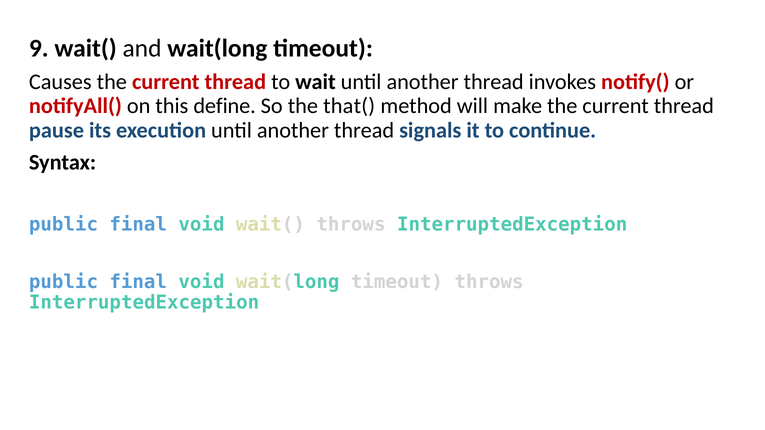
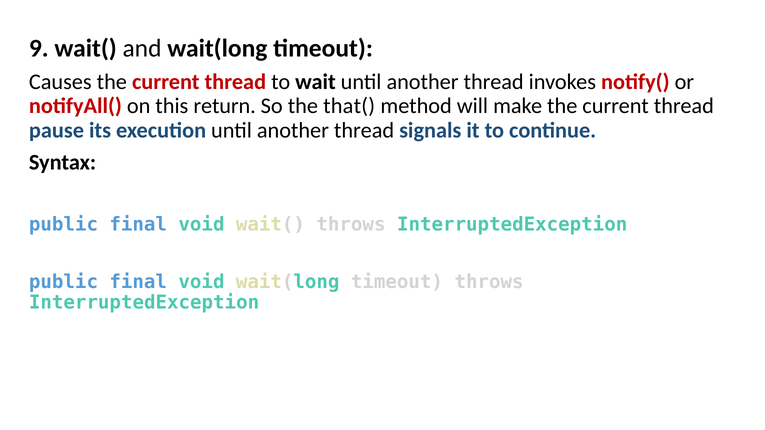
define: define -> return (225, 106)
